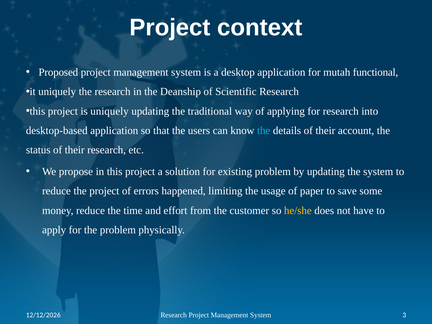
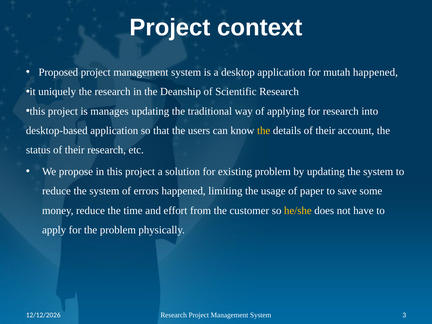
mutah functional: functional -> happened (375, 72)
is uniquely: uniquely -> manages (110, 111)
the colour: light blue -> yellow (264, 131)
reduce the project: project -> system (104, 191)
